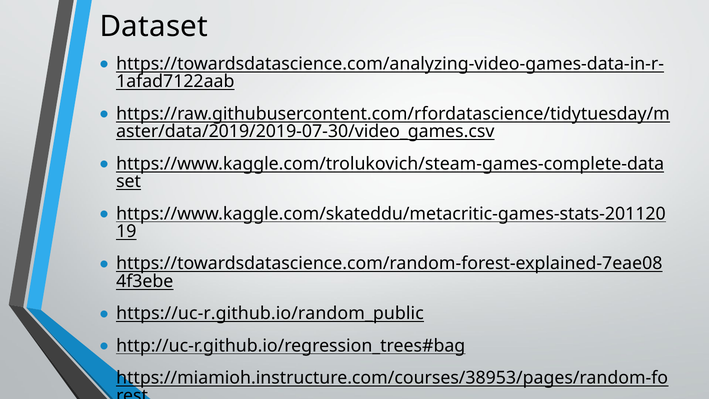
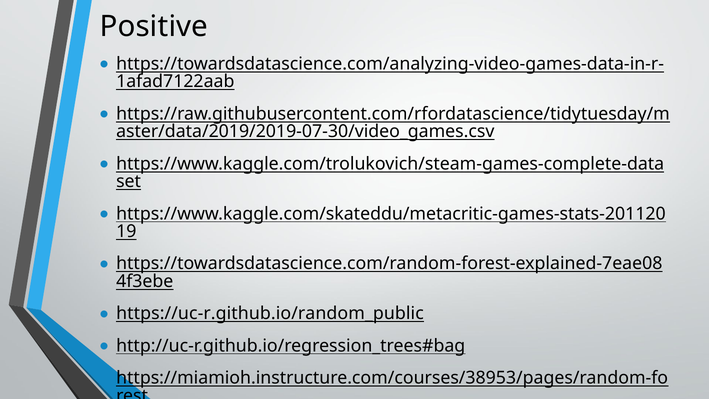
Dataset: Dataset -> Positive (154, 27)
